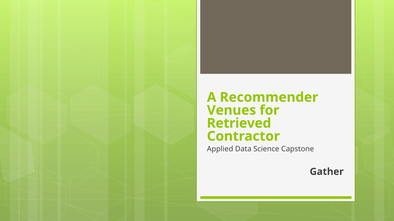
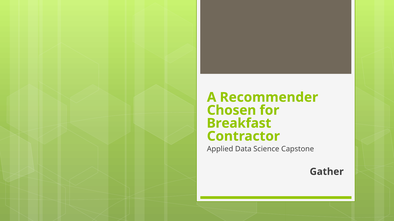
Venues: Venues -> Chosen (232, 111)
Retrieved: Retrieved -> Breakfast (239, 124)
